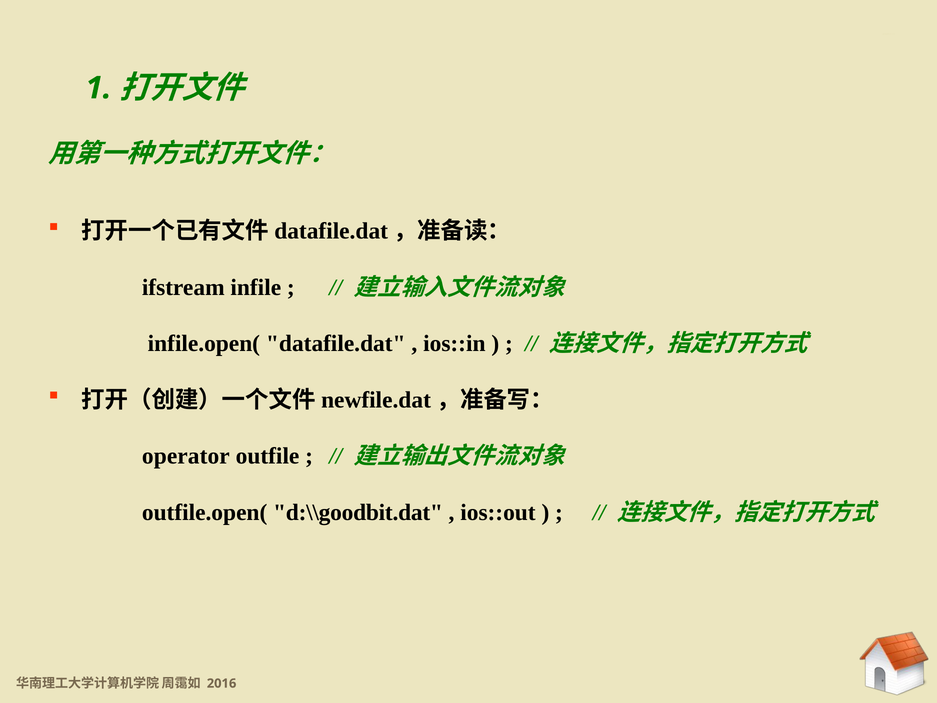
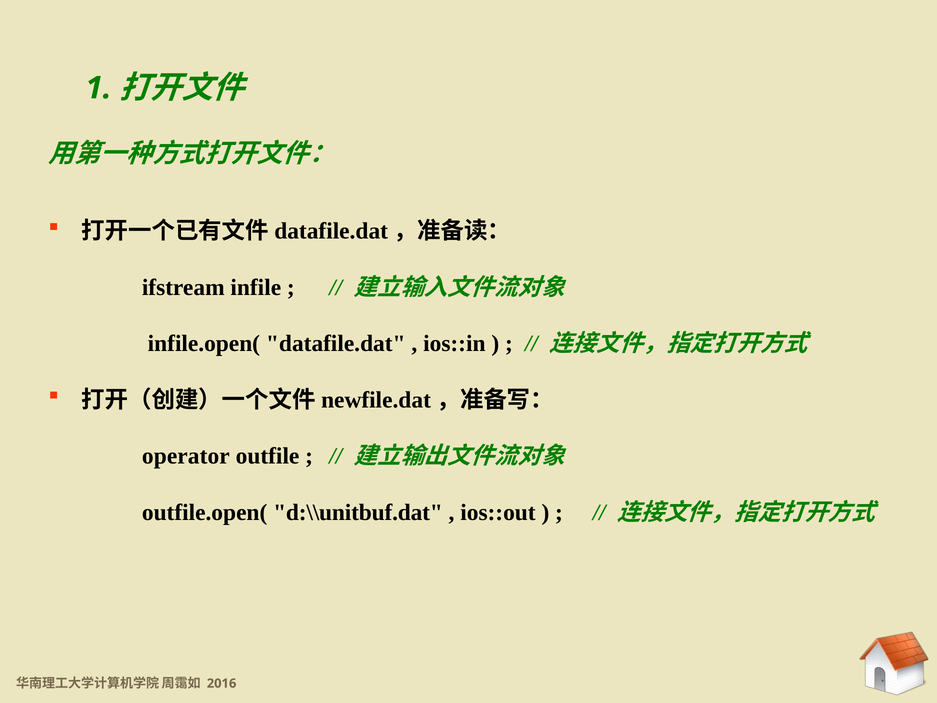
d:\\goodbit.dat: d:\\goodbit.dat -> d:\\unitbuf.dat (358, 512)
